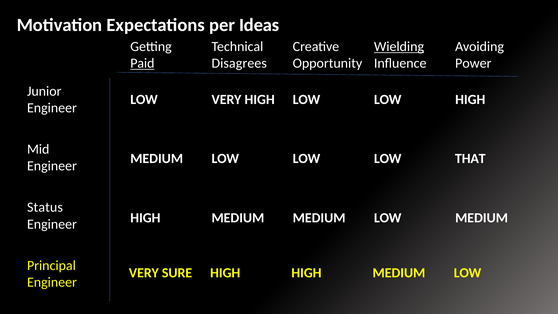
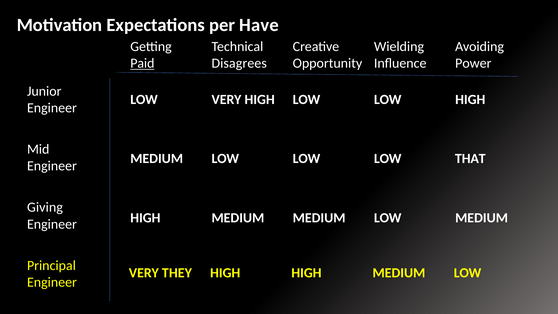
Ideas: Ideas -> Have (259, 25)
Wielding underline: present -> none (399, 47)
Status: Status -> Giving (45, 207)
SURE: SURE -> THEY (177, 273)
